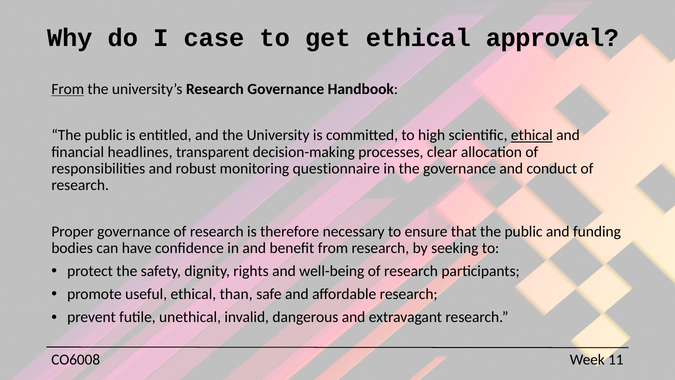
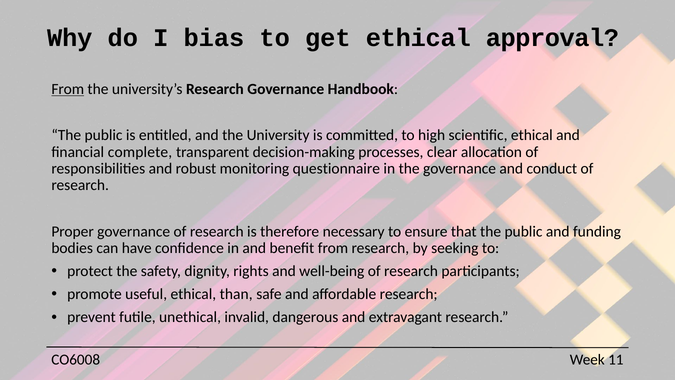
case: case -> bias (214, 38)
ethical underline: present -> none (532, 135)
headlines: headlines -> complete (140, 152)
